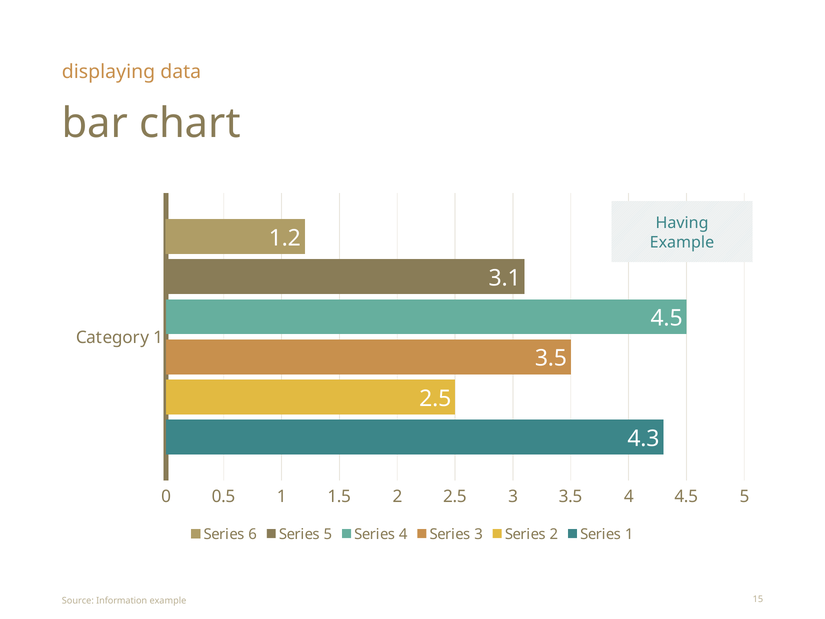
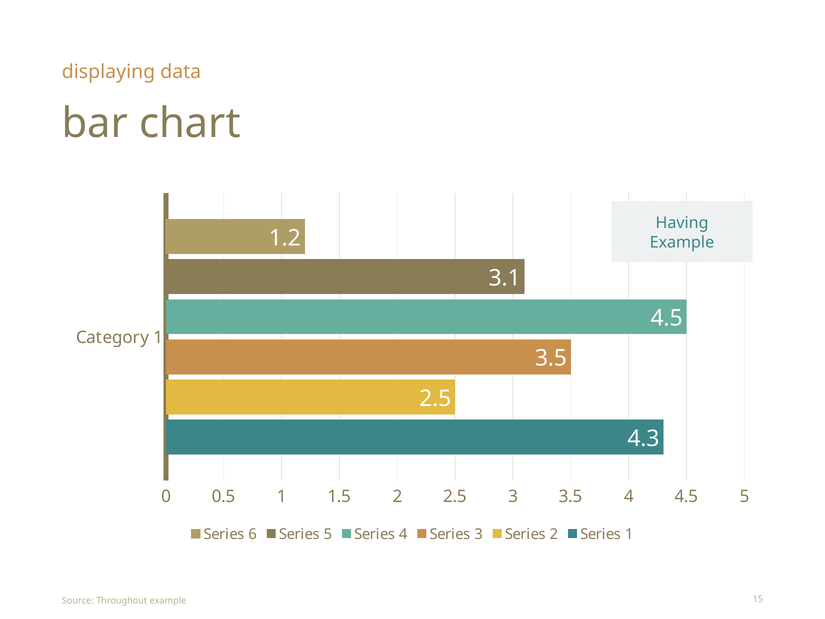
Information: Information -> Throughout (122, 601)
